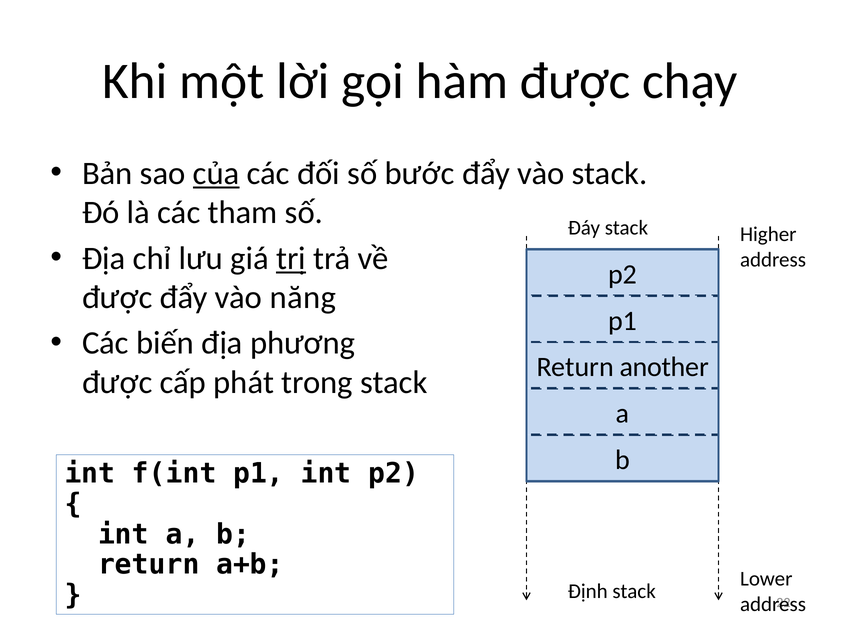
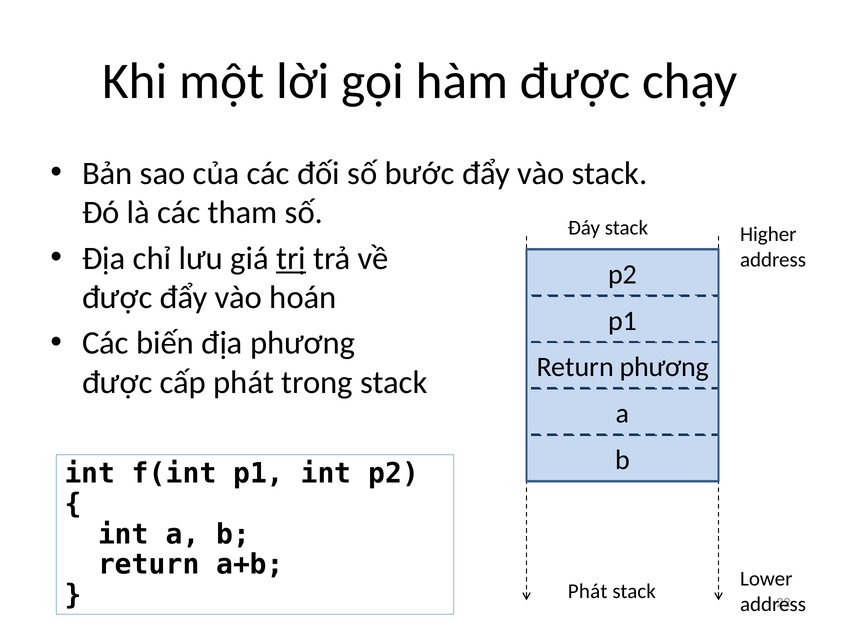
của underline: present -> none (216, 173)
năng: năng -> hoán (303, 297)
Return another: another -> phương (664, 367)
Định: Định -> Phát (588, 591)
